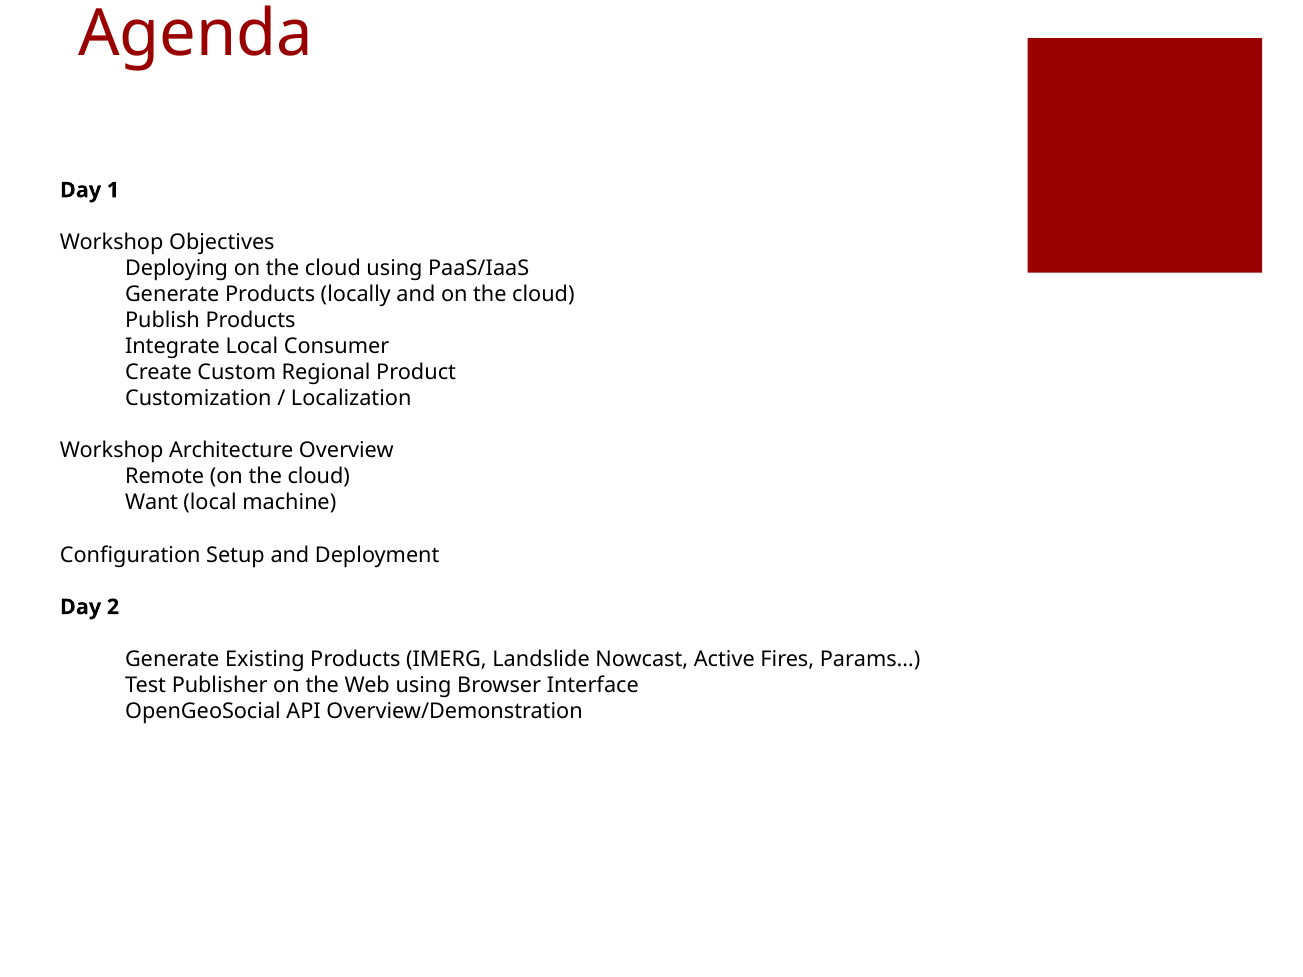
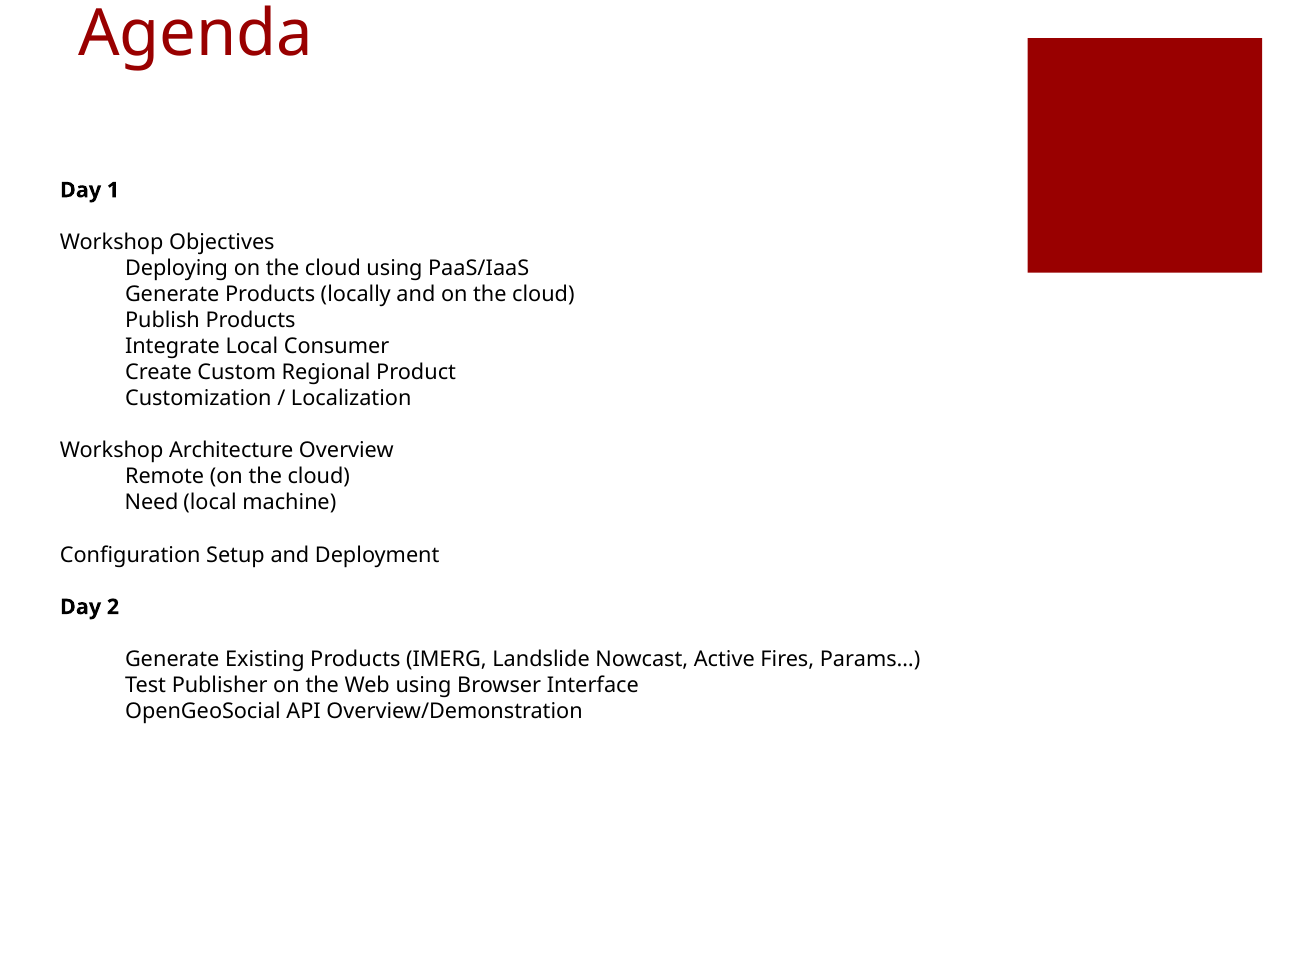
Want: Want -> Need (152, 503)
